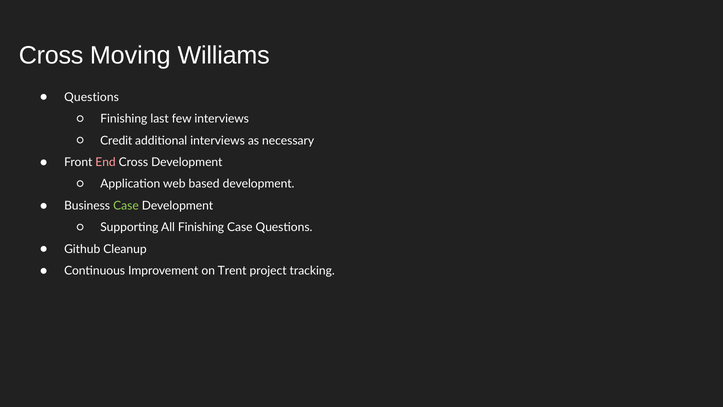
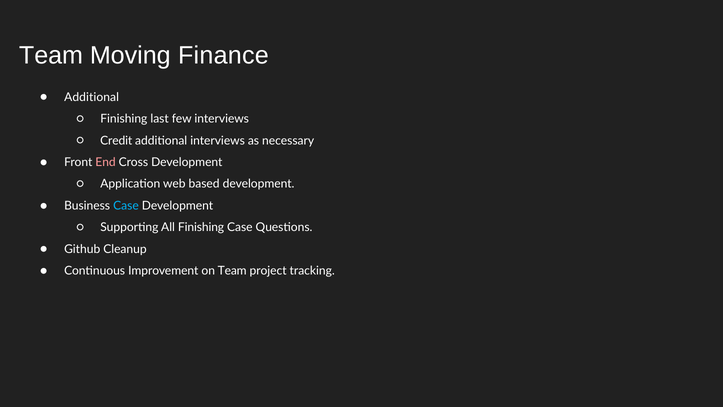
Cross: Cross -> Team (51, 55)
Williams: Williams -> Finance (223, 55)
Questions: Questions -> Additional (92, 97)
Case colour: light green -> light blue (126, 206)
on Trent: Trent -> Team (232, 271)
